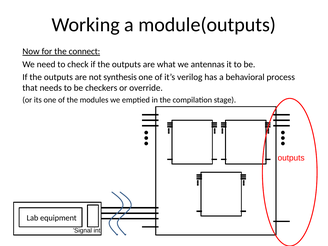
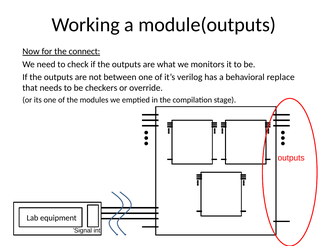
antennas: antennas -> monitors (208, 64)
synthesis: synthesis -> between (120, 77)
process: process -> replace (281, 77)
